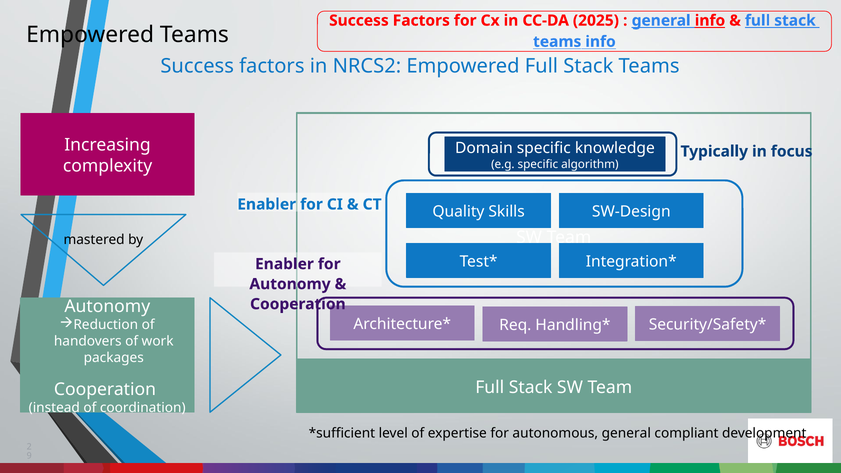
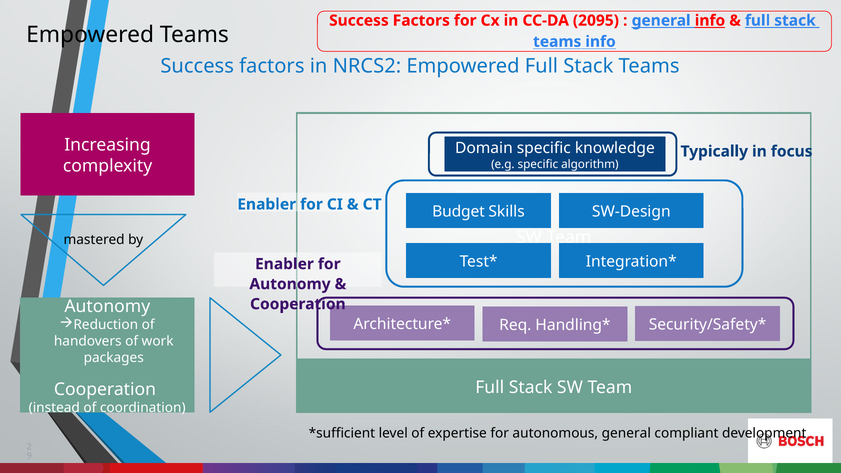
2025: 2025 -> 2095 (596, 21)
Quality: Quality -> Budget (459, 212)
